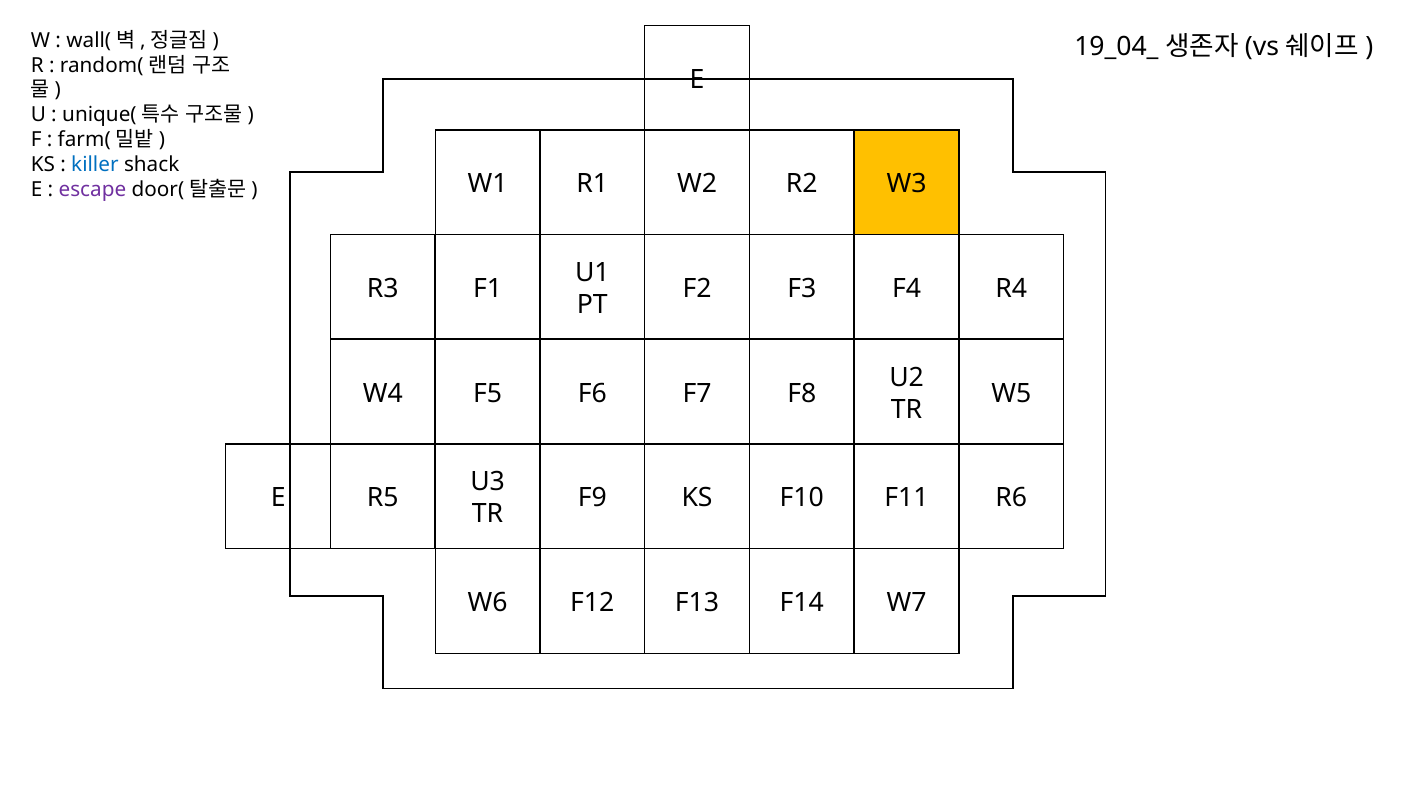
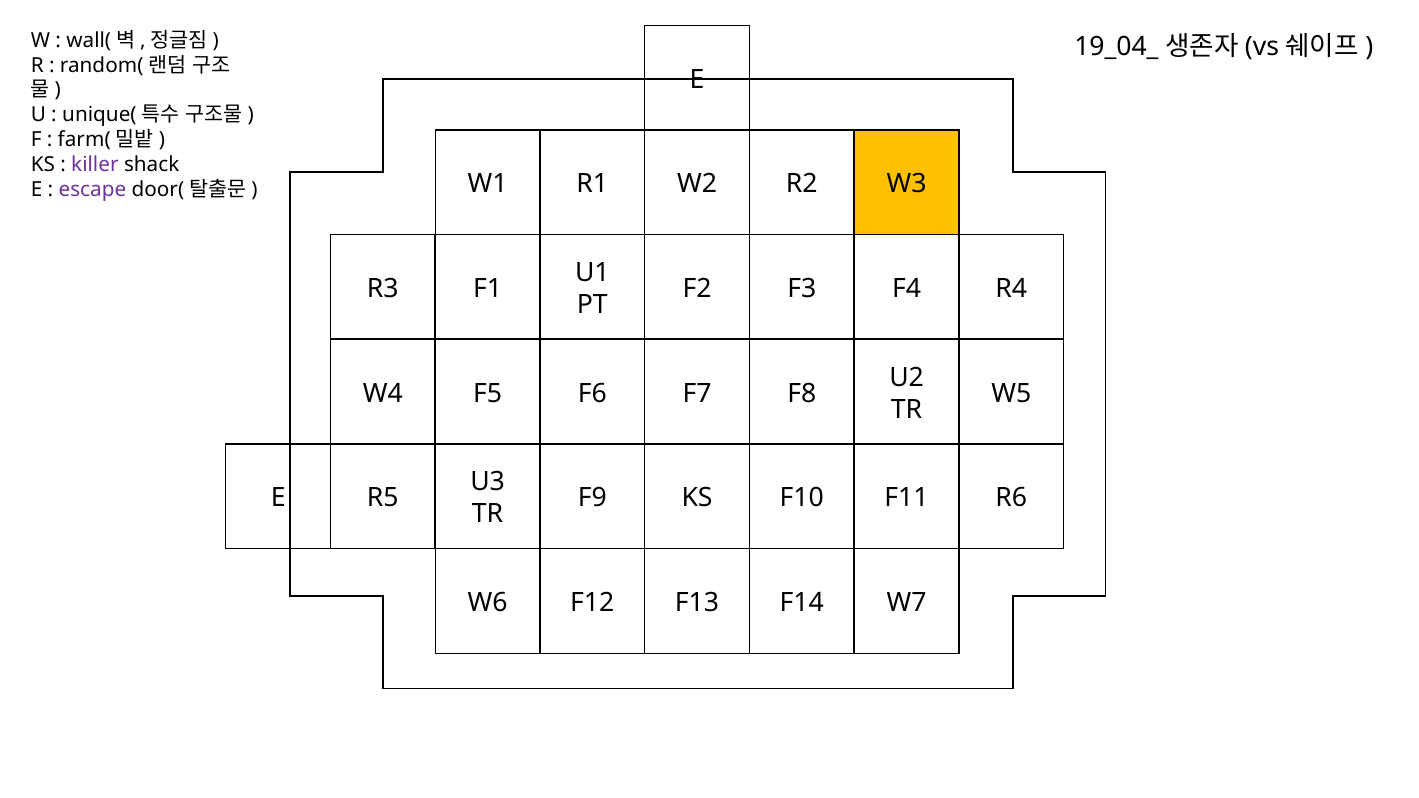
killer colour: blue -> purple (95, 165)
